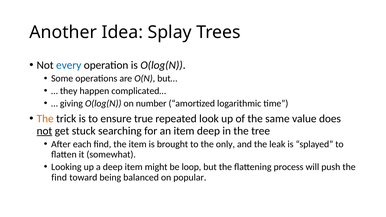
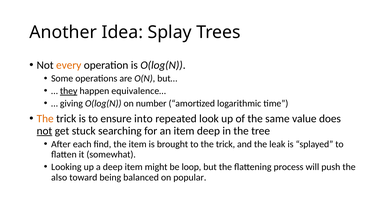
every colour: blue -> orange (69, 65)
they underline: none -> present (69, 91)
complicated…: complicated… -> equivalence… (139, 91)
true: true -> into (143, 119)
to the only: only -> trick (225, 144)
find: find -> also (59, 177)
